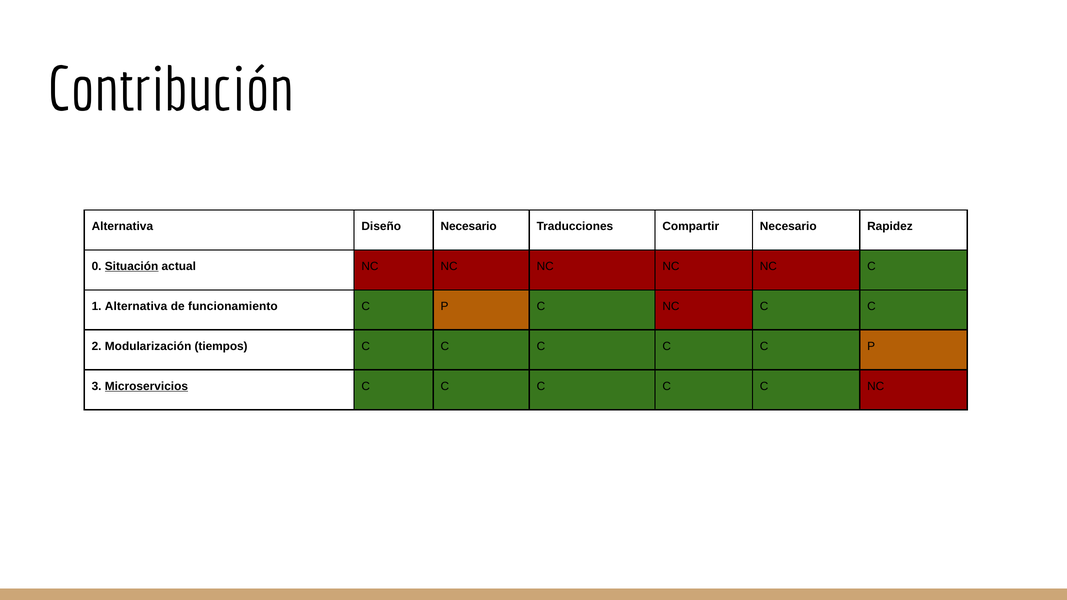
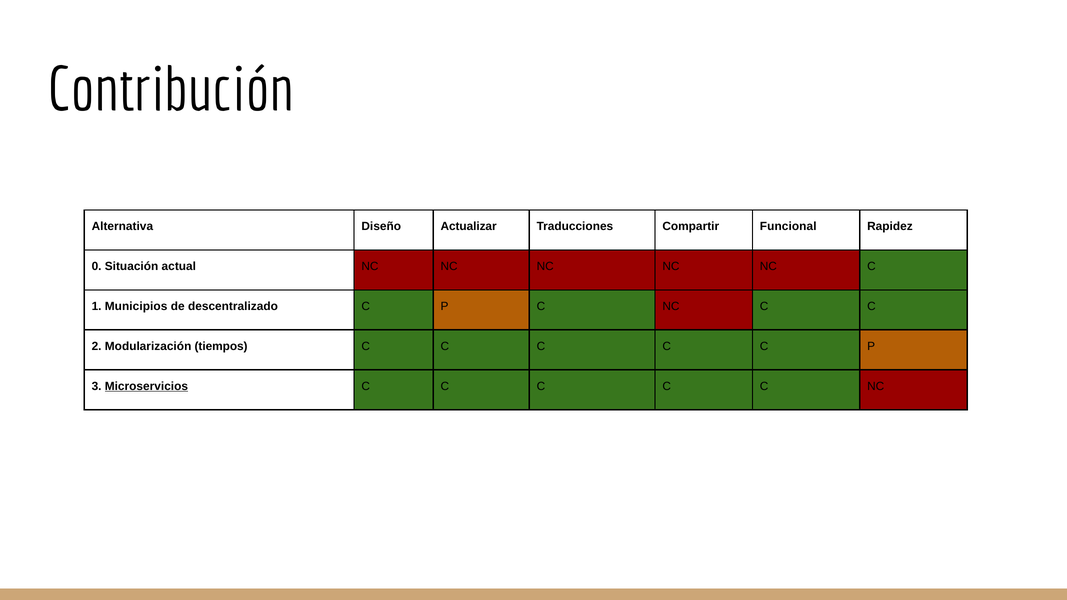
Diseño Necesario: Necesario -> Actualizar (469, 226)
Compartir Necesario: Necesario -> Funcional (788, 226)
Situación underline: present -> none (132, 266)
1 Alternativa: Alternativa -> Municipios (136, 306)
funcionamiento: funcionamiento -> descentralizado (233, 306)
